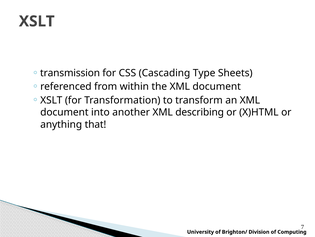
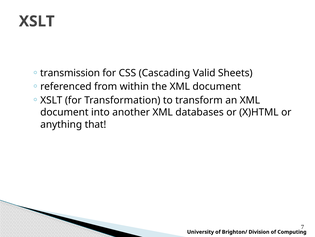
Type: Type -> Valid (204, 73)
describing: describing -> databases (200, 112)
